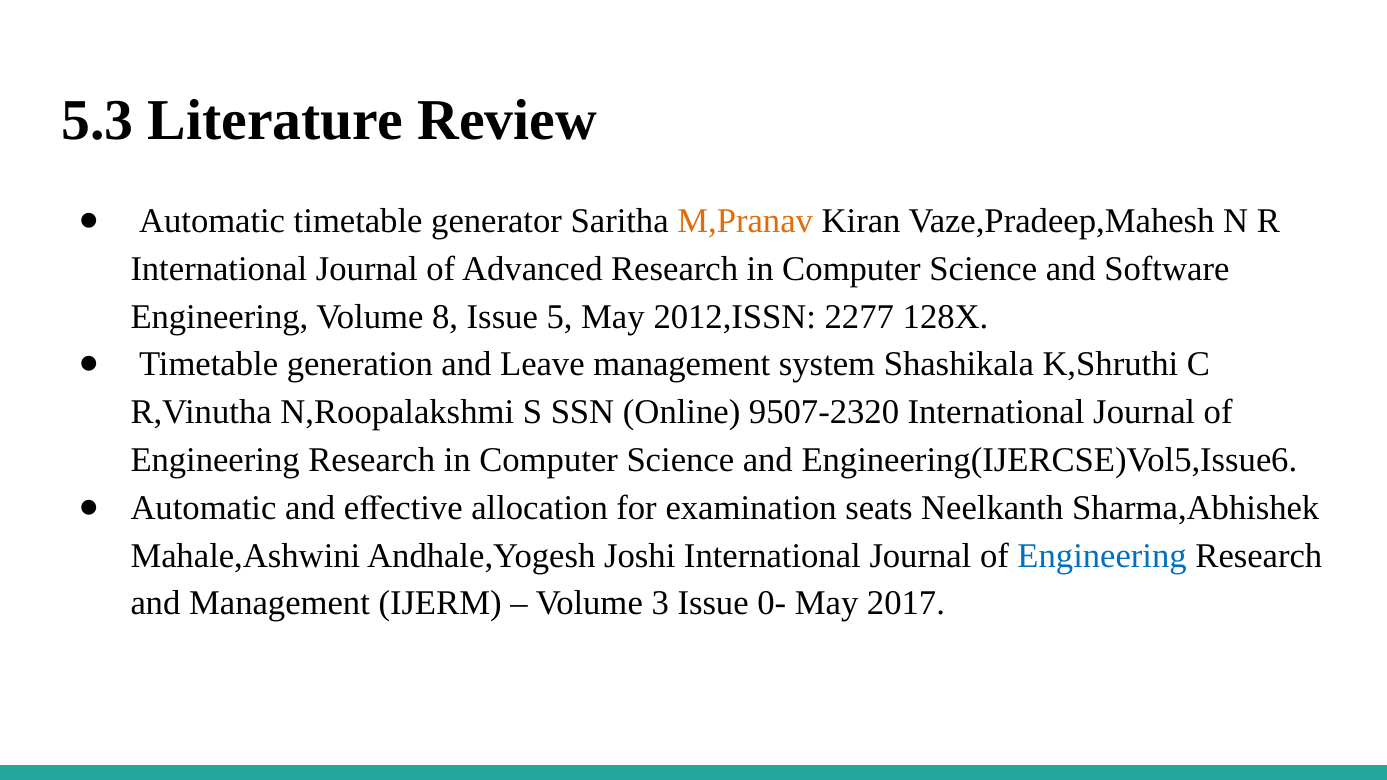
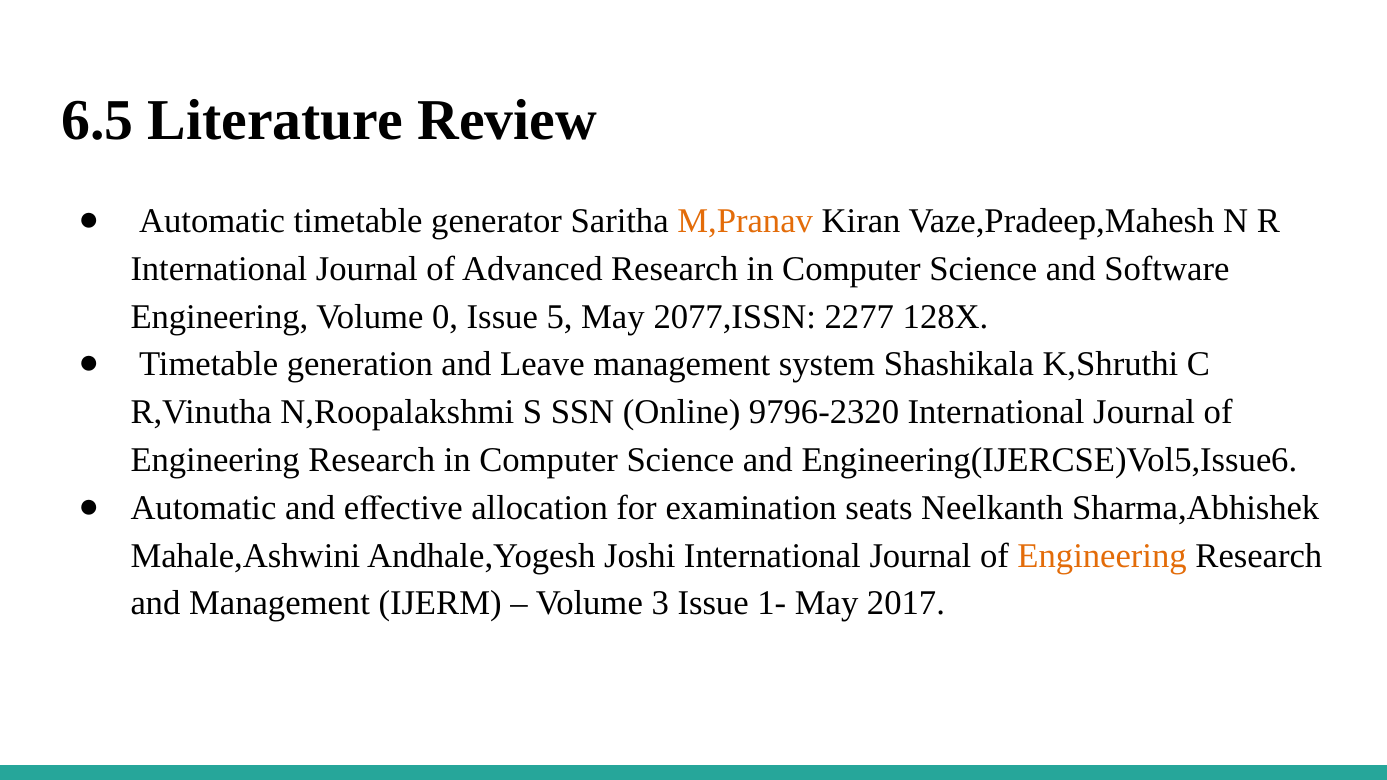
5.3: 5.3 -> 6.5 (97, 120)
8: 8 -> 0 (445, 317)
2012,ISSN: 2012,ISSN -> 2077,ISSN (735, 317)
9507-2320: 9507-2320 -> 9796-2320 (824, 412)
Engineering colour: blue -> orange (1102, 556)
0-: 0- -> 1- (772, 604)
